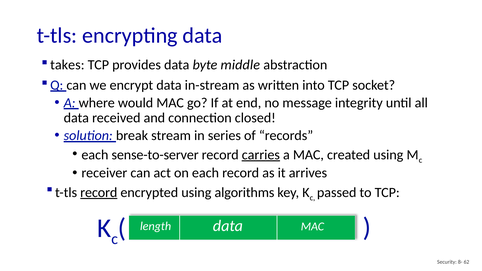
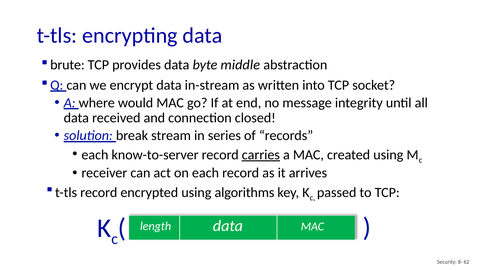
takes: takes -> brute (67, 65)
sense-to-server: sense-to-server -> know-to-server (155, 155)
record underline: present -> none (99, 193)
